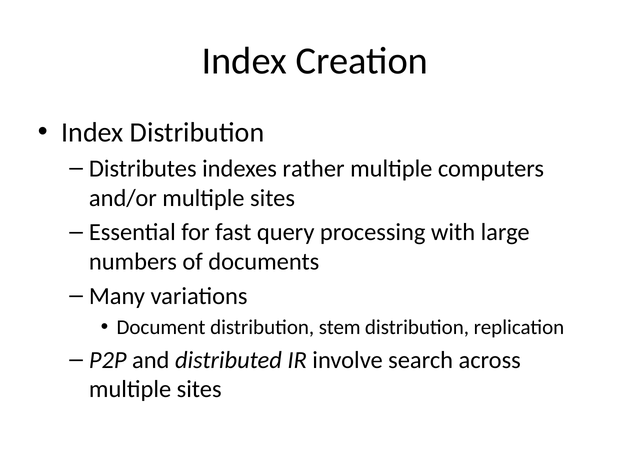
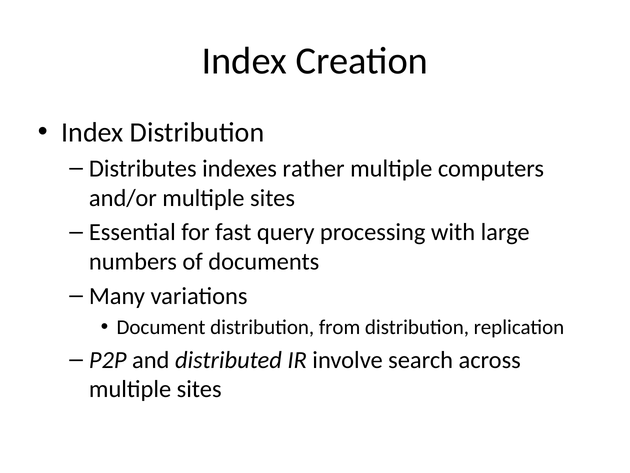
stem: stem -> from (340, 327)
